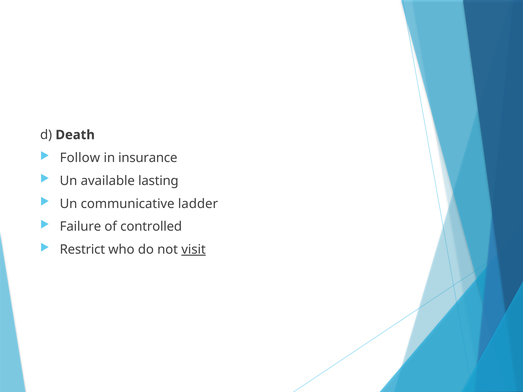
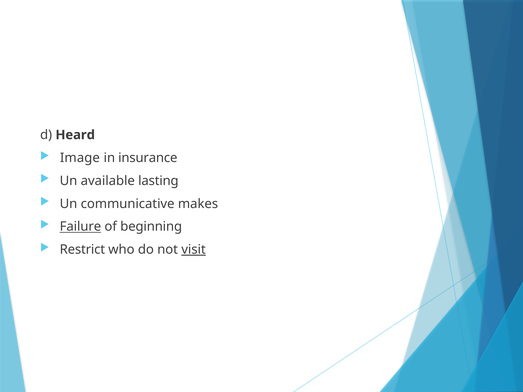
Death: Death -> Heard (75, 135)
Follow: Follow -> Image (80, 158)
ladder: ladder -> makes (198, 204)
Failure underline: none -> present (80, 227)
controlled: controlled -> beginning (151, 227)
